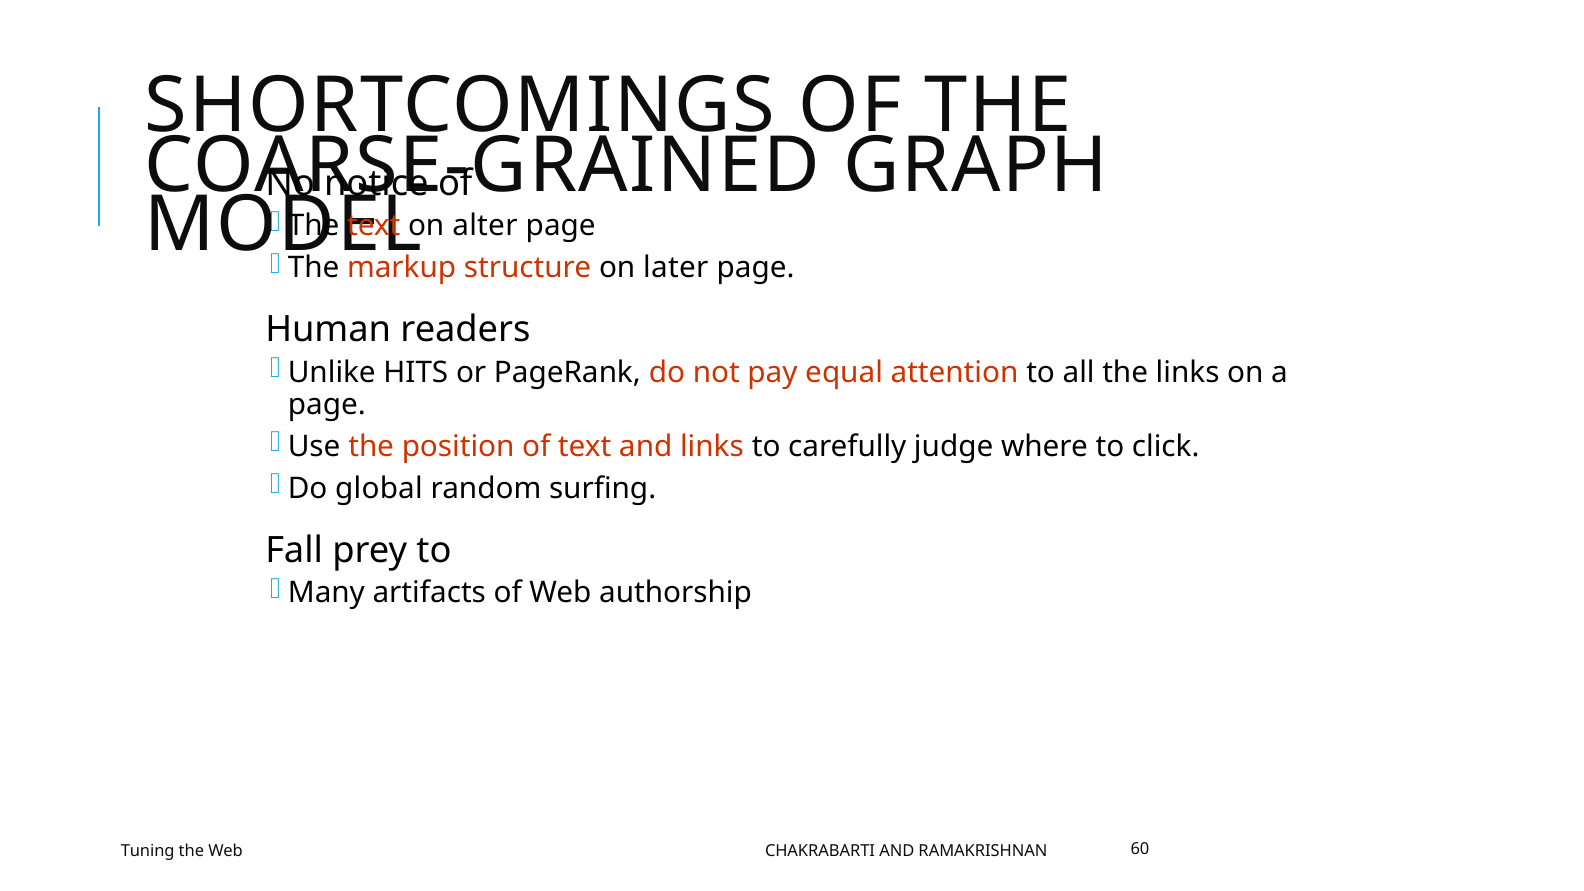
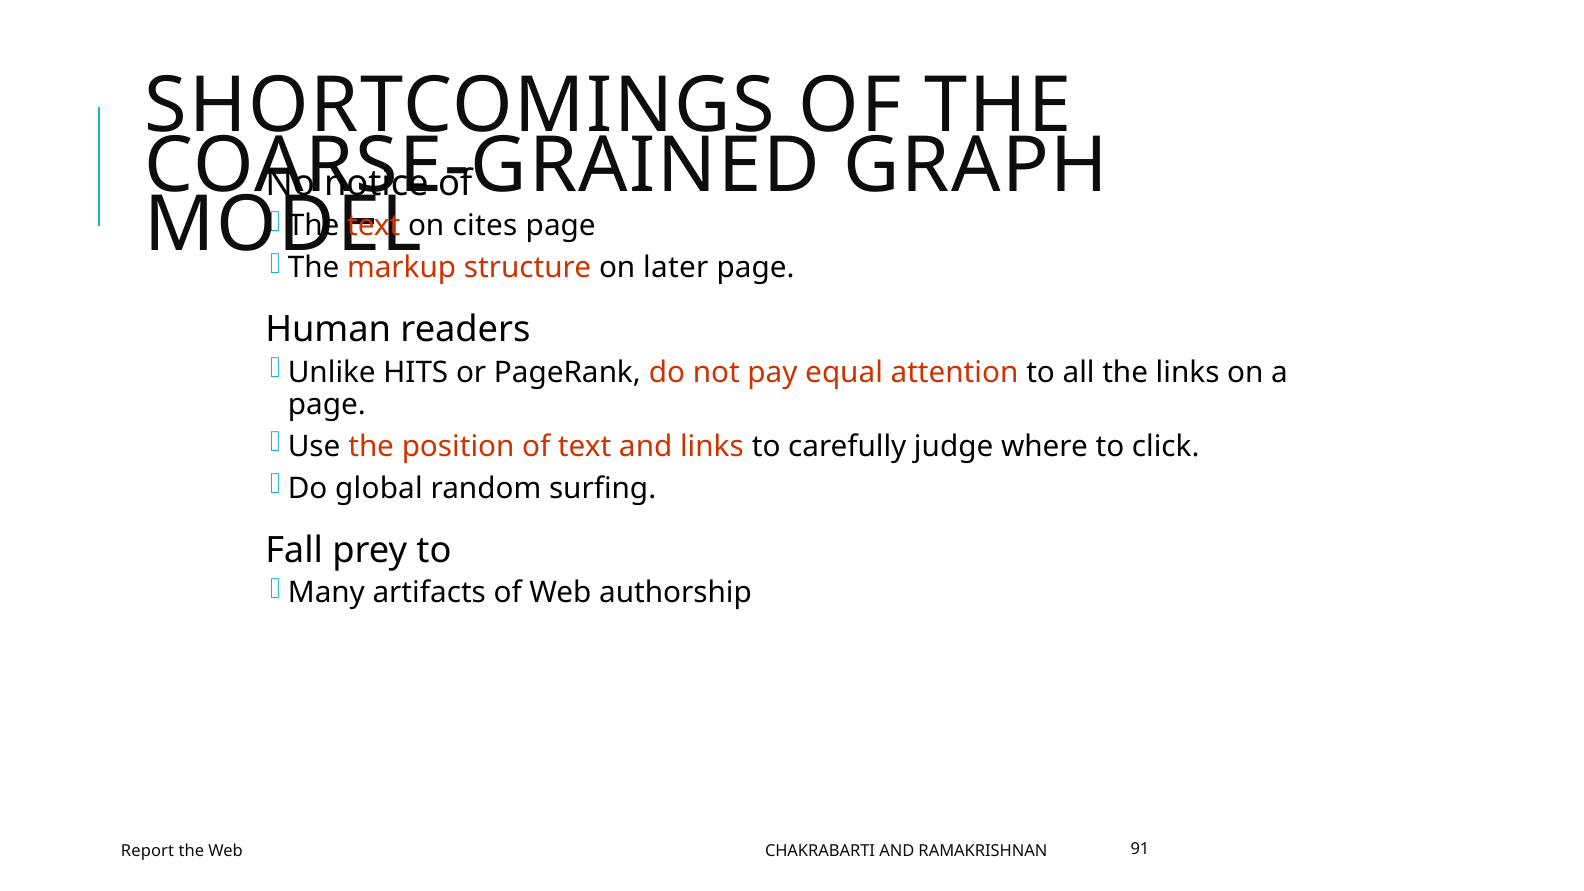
alter: alter -> cites (485, 226)
Tuning: Tuning -> Report (148, 851)
60: 60 -> 91 (1140, 849)
